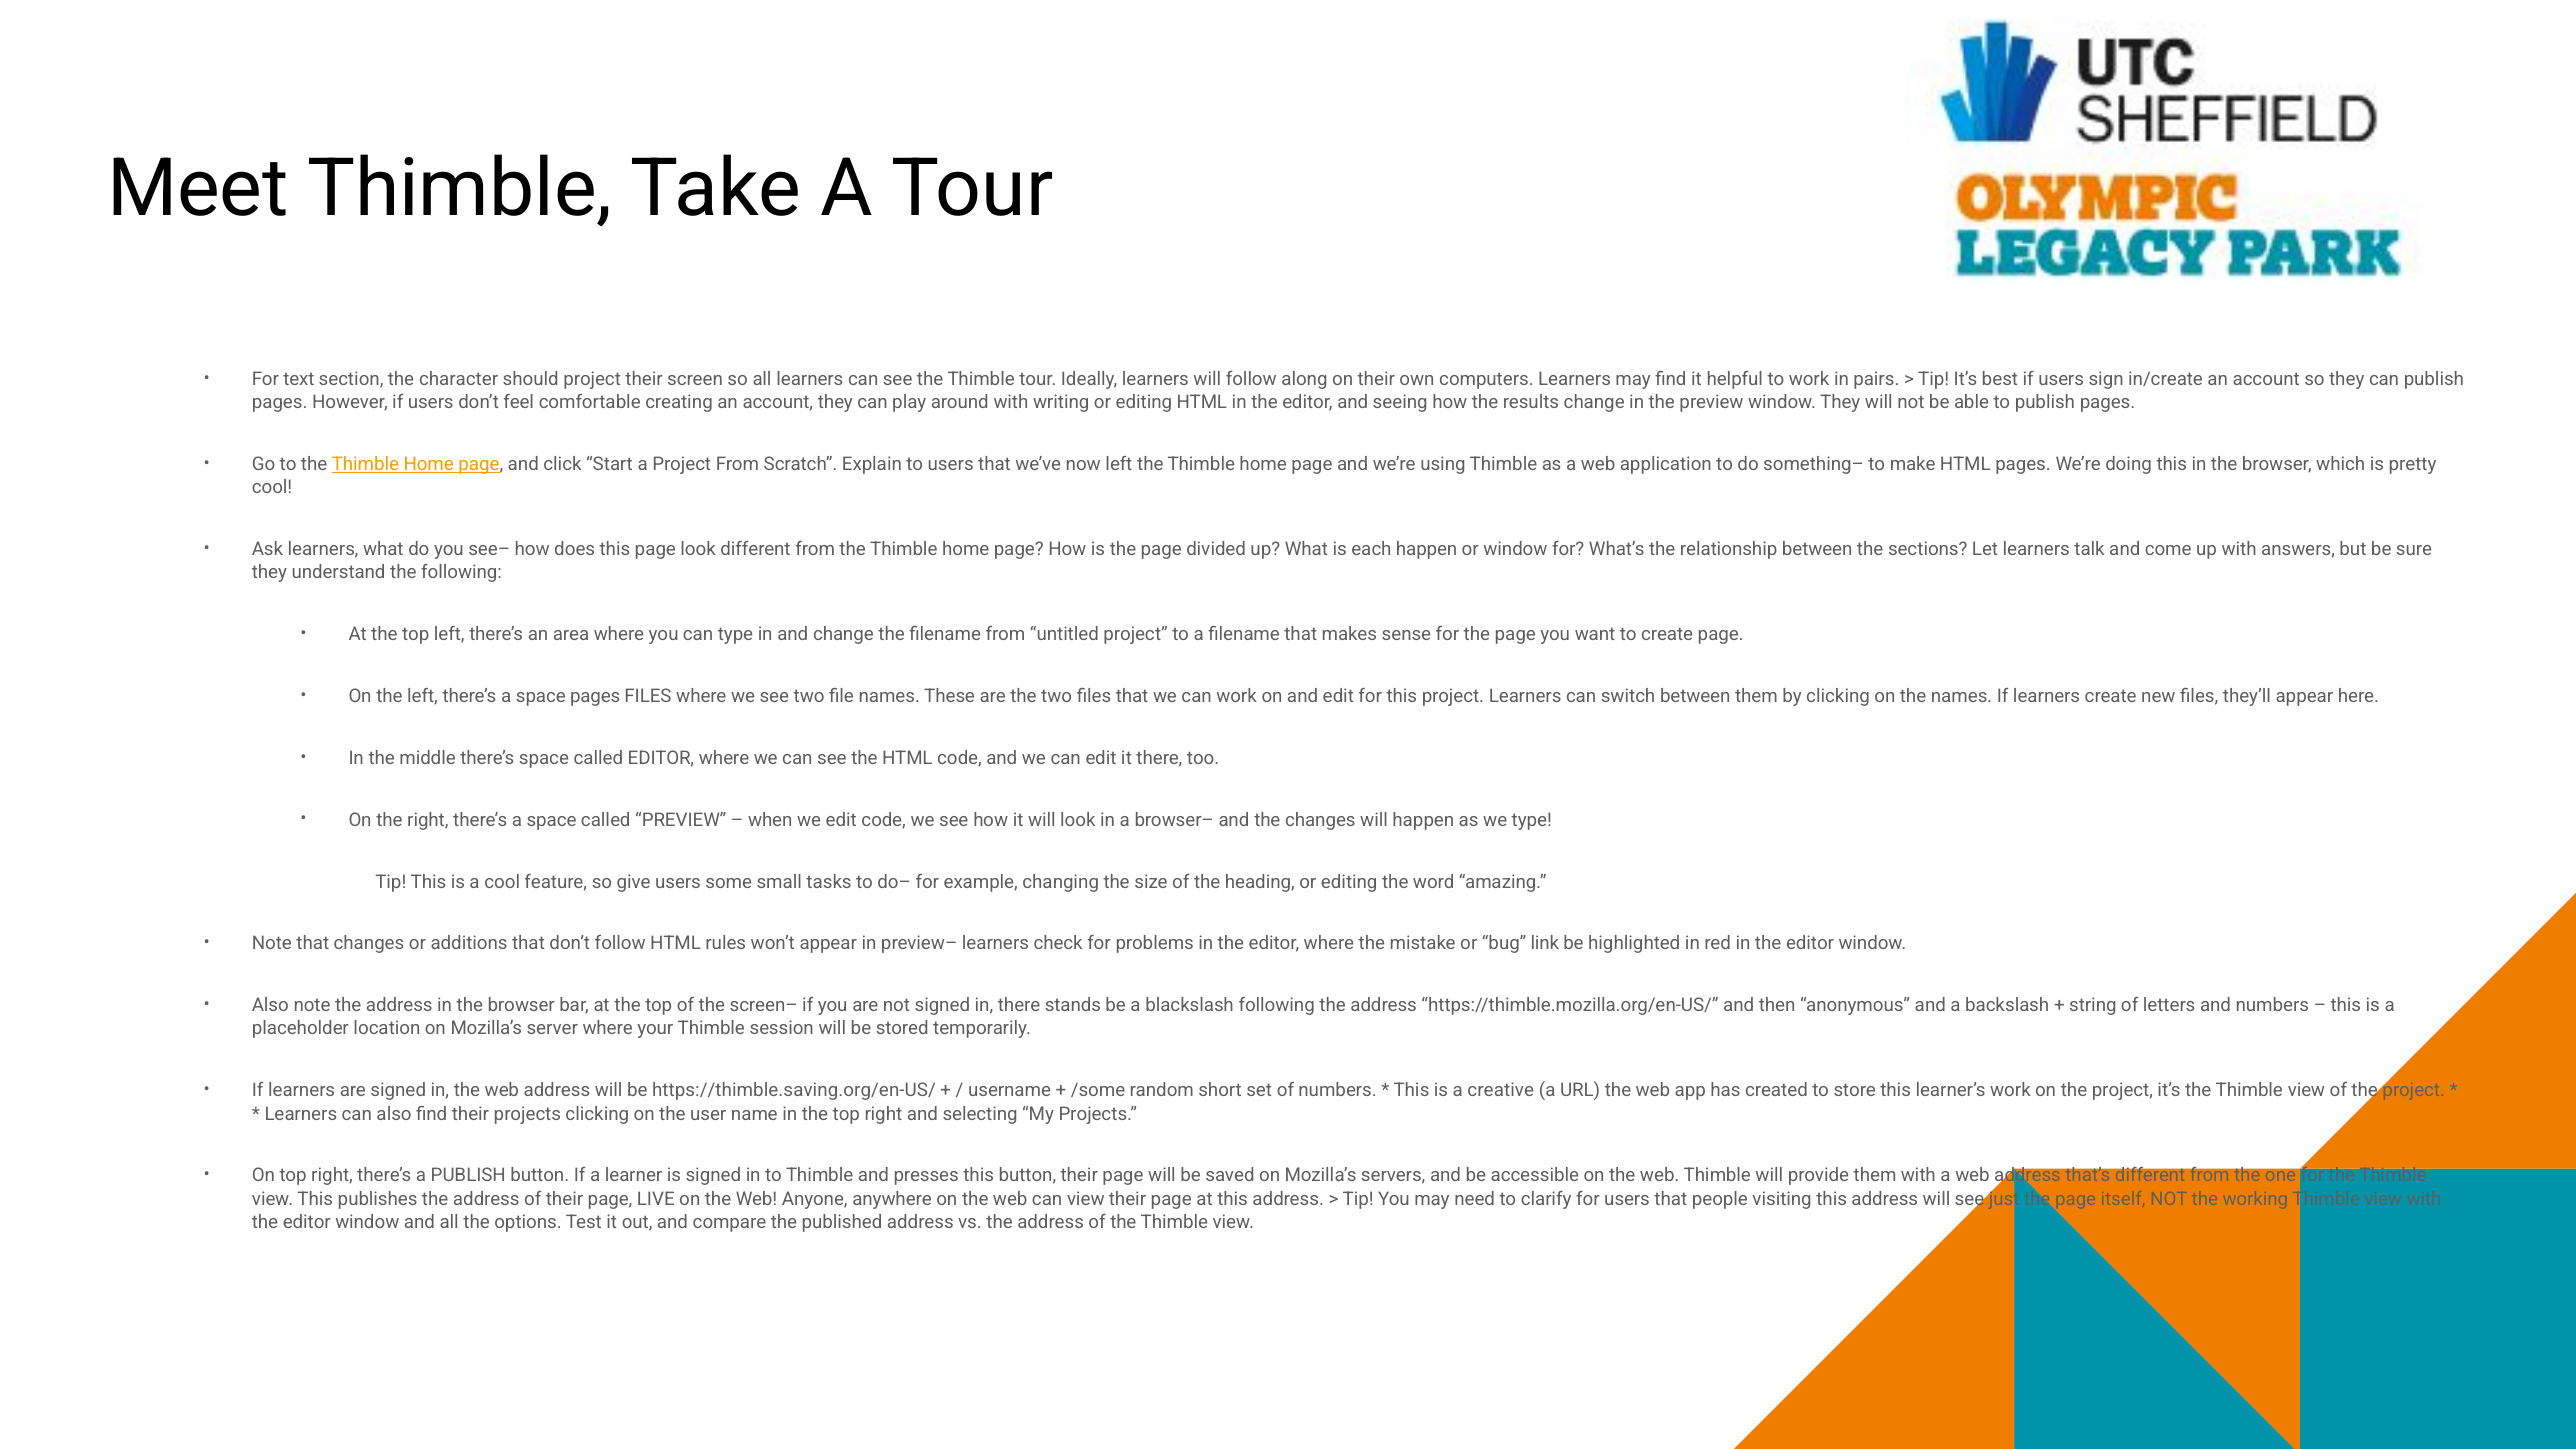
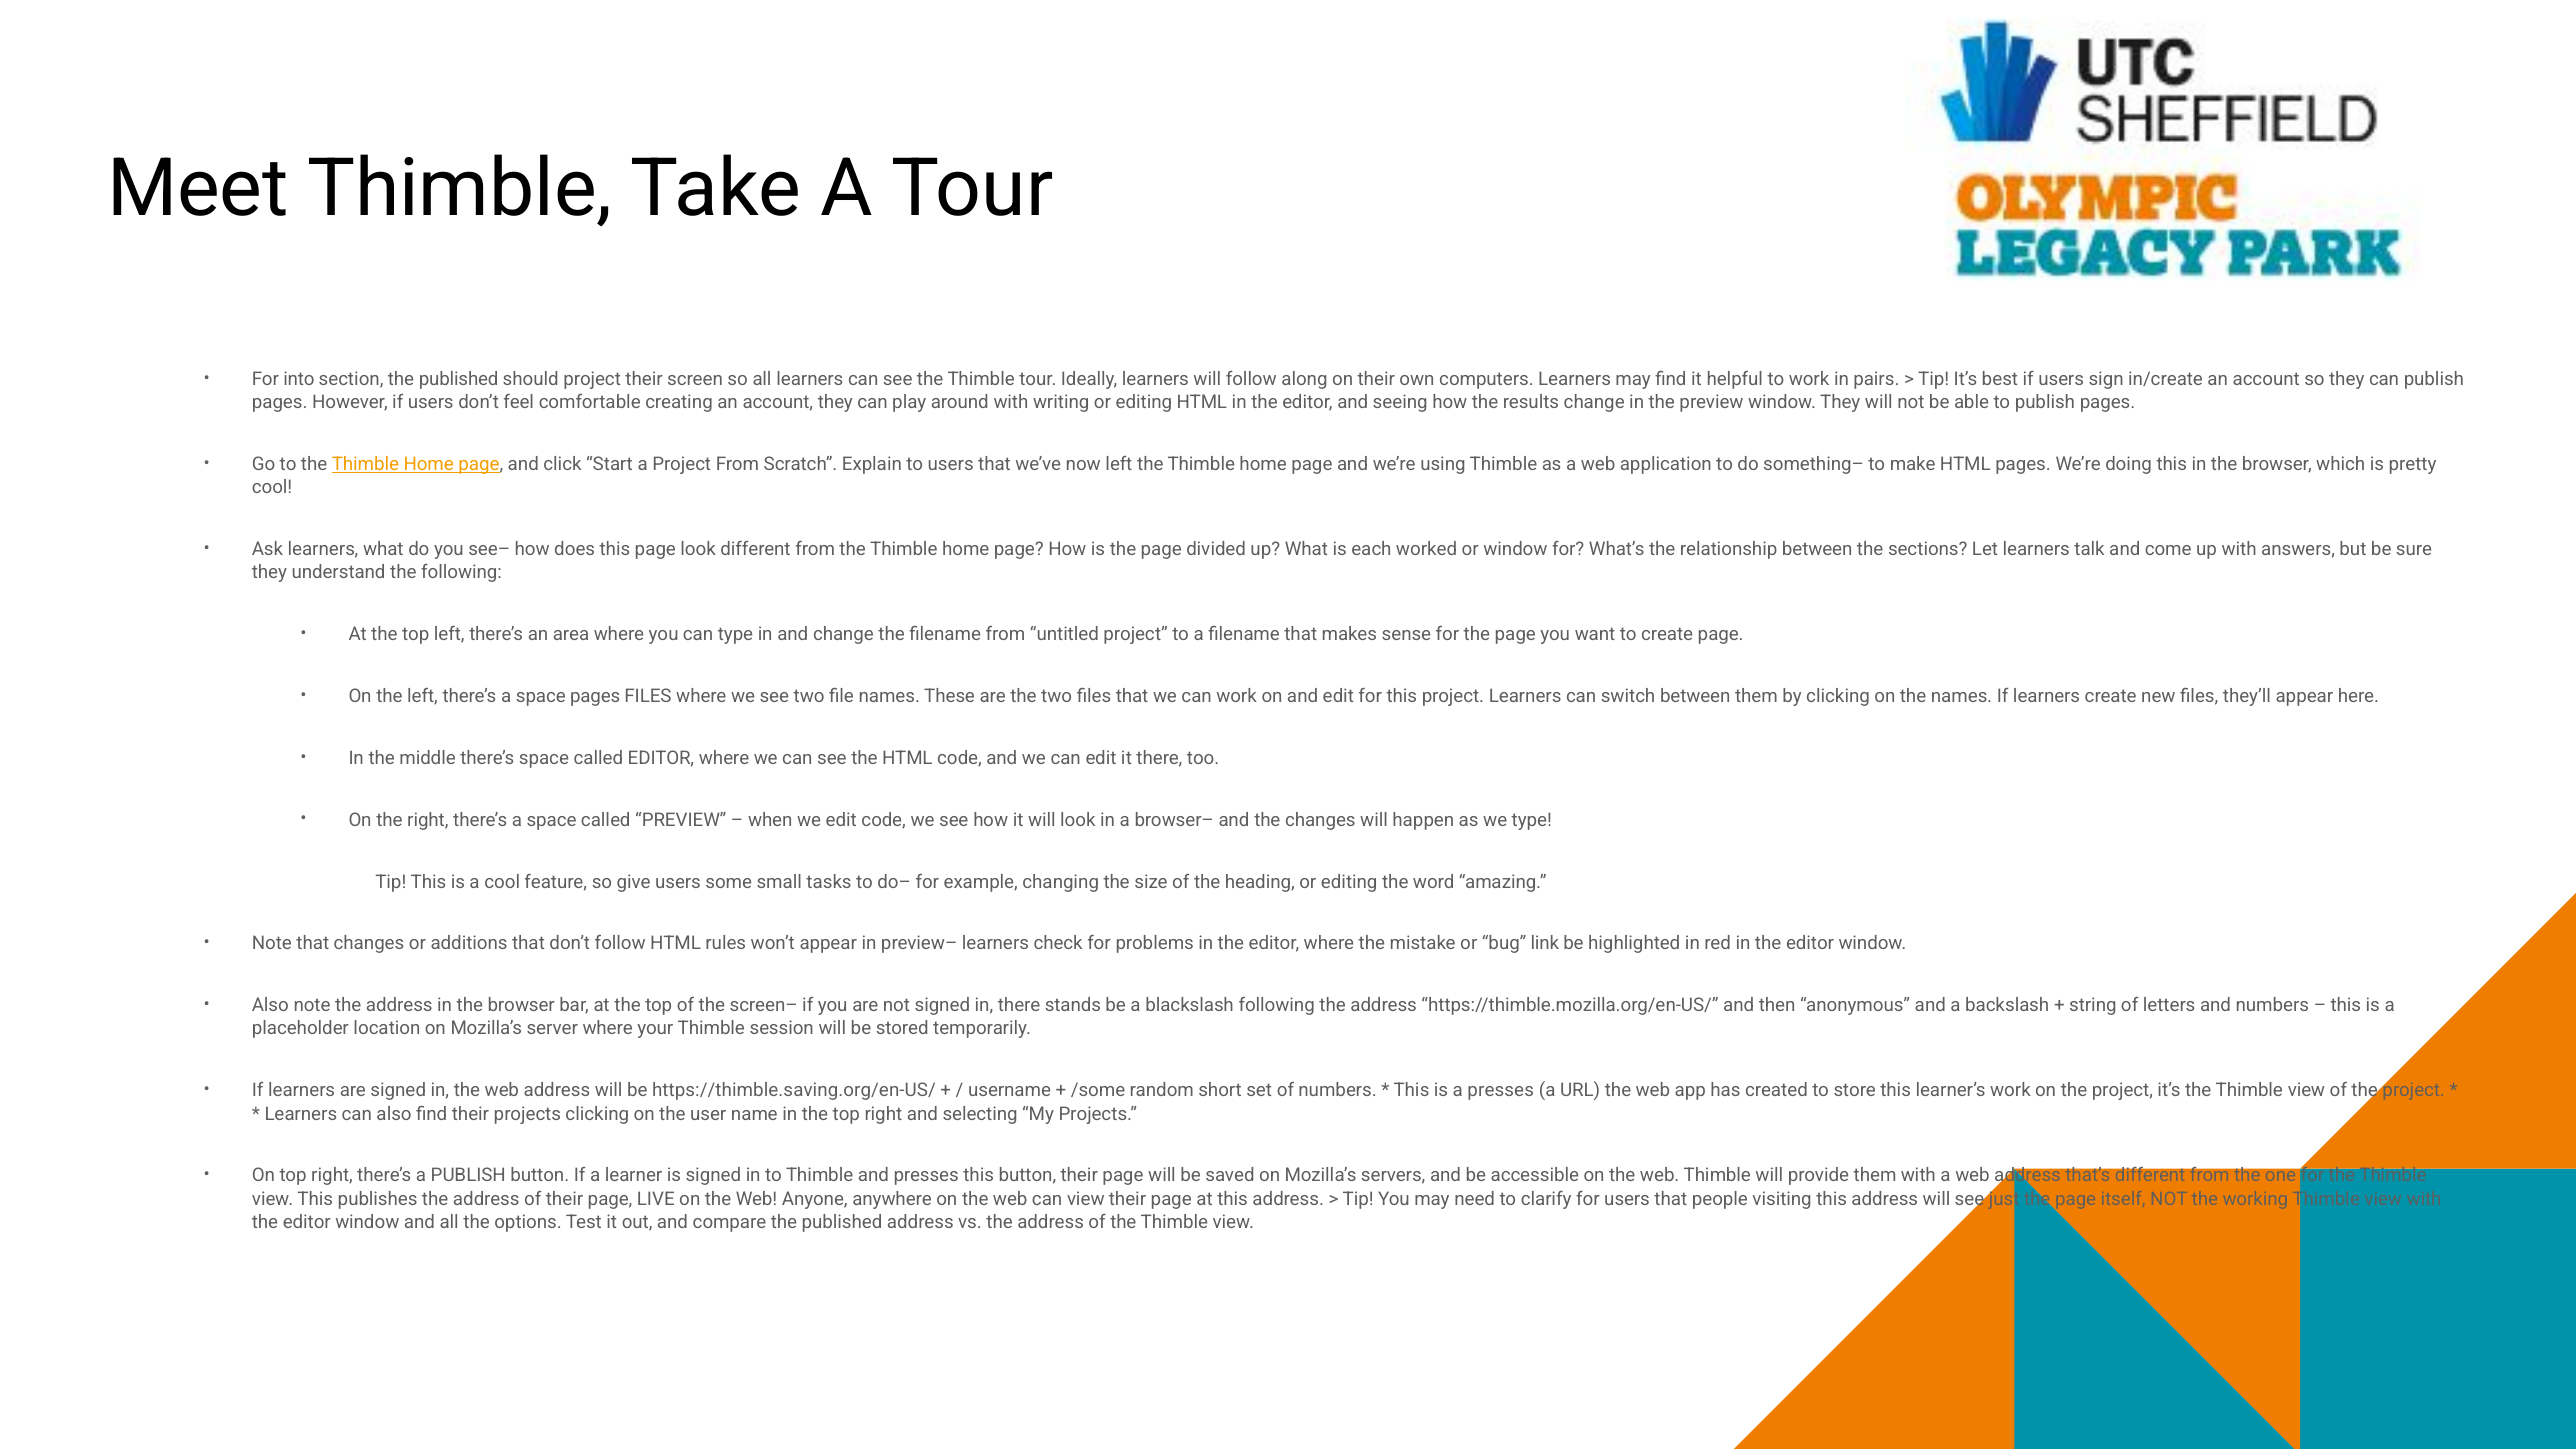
text: text -> into (299, 379)
section the character: character -> published (459, 379)
each happen: happen -> worked (1427, 549)
a creative: creative -> presses (1501, 1091)
